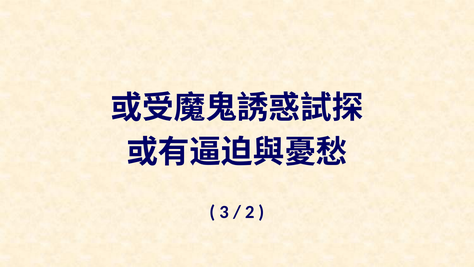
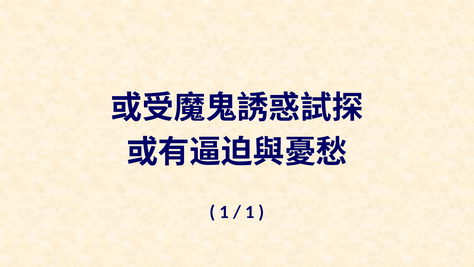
3: 3 -> 1 (224, 212)
2: 2 -> 1 (250, 212)
